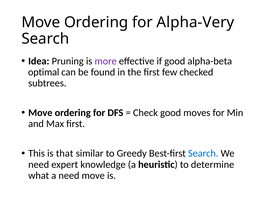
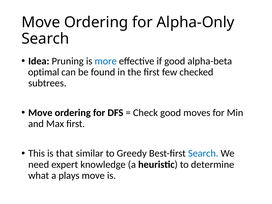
Alpha-Very: Alpha-Very -> Alpha-Only (195, 22)
more colour: purple -> blue (106, 61)
a need: need -> plays (69, 175)
